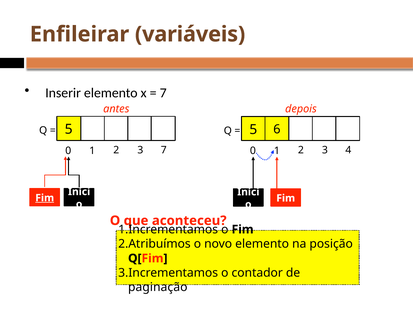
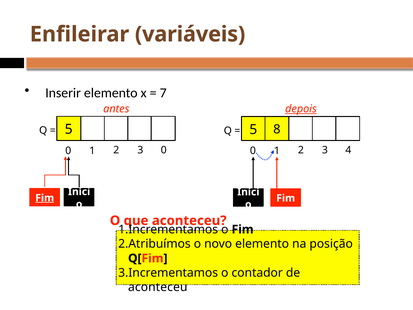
depois underline: none -> present (301, 109)
6: 6 -> 8 (277, 129)
3 7: 7 -> 0 (164, 150)
paginação: paginação -> aconteceu (158, 287)
